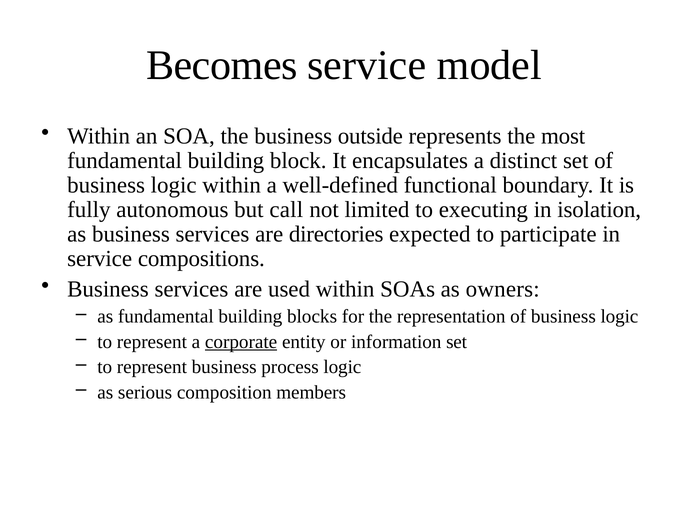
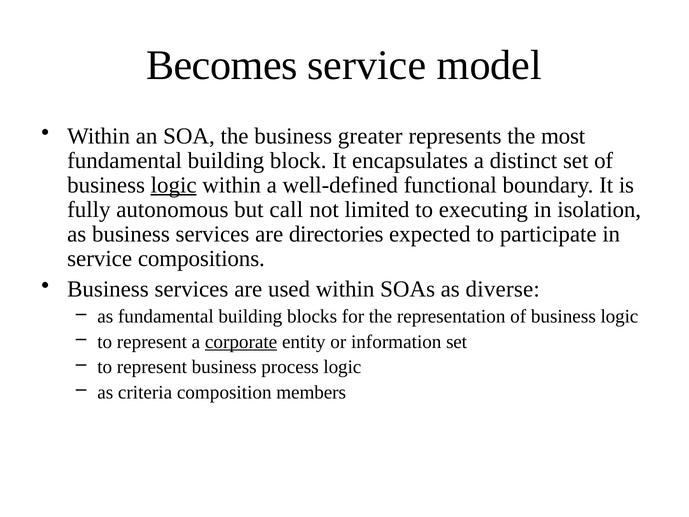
outside: outside -> greater (370, 136)
logic underline: none -> present (174, 185)
owners: owners -> diverse (503, 289)
serious: serious -> criteria (145, 392)
